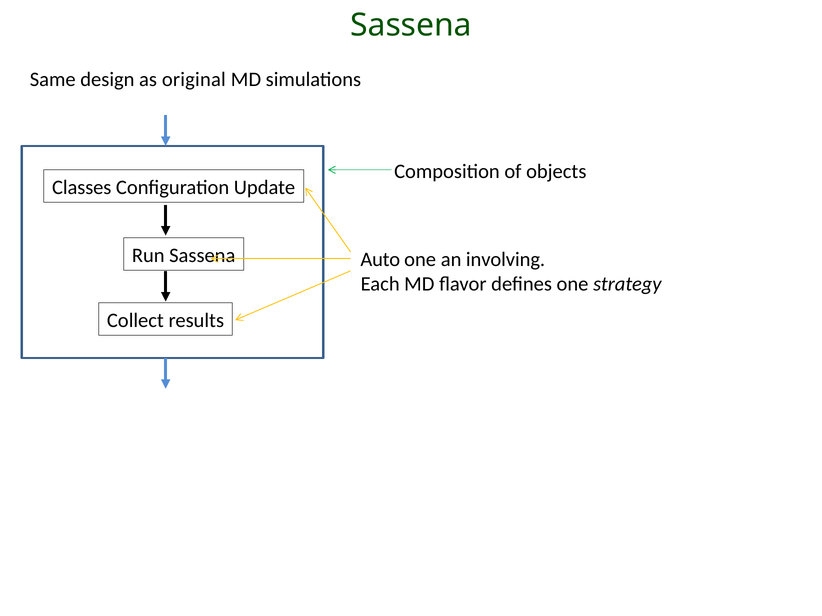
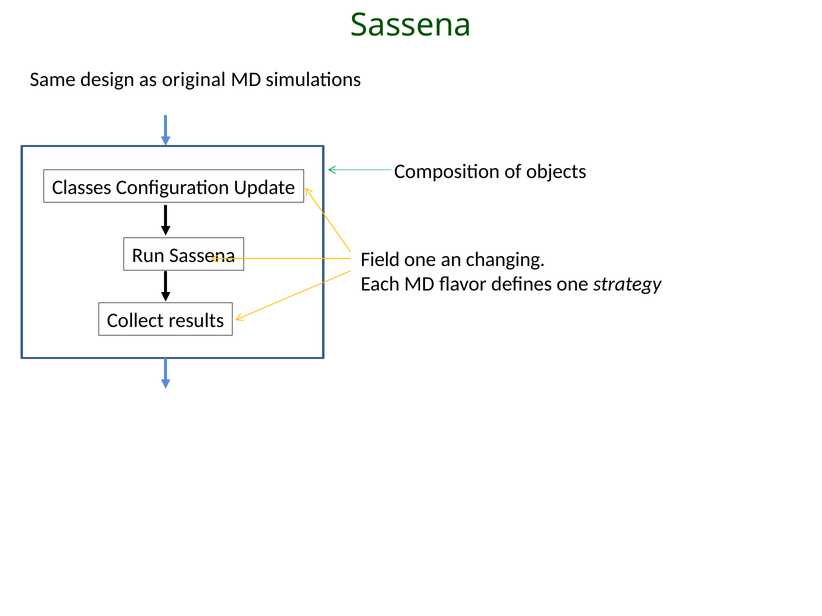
Auto: Auto -> Field (380, 260)
involving: involving -> changing (506, 260)
